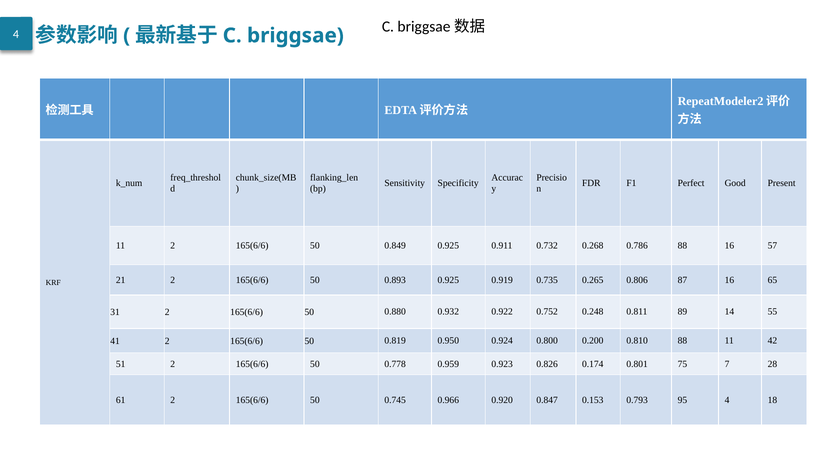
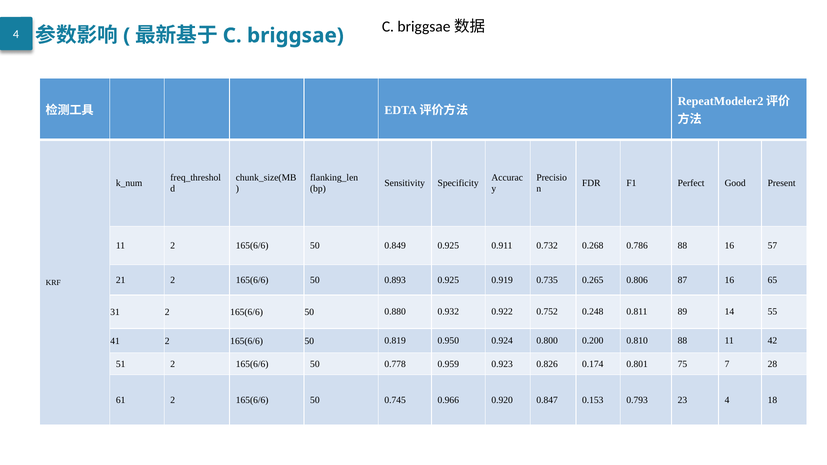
95: 95 -> 23 (682, 400)
